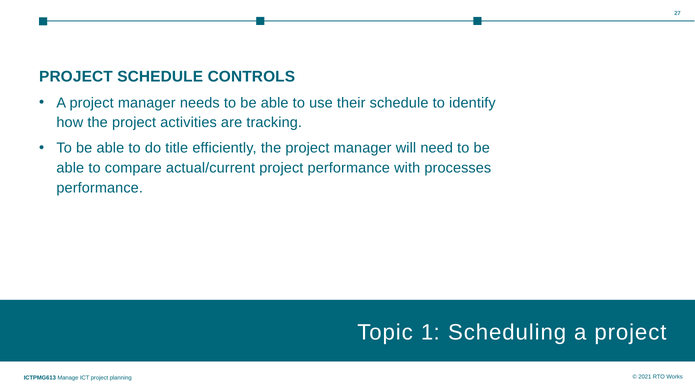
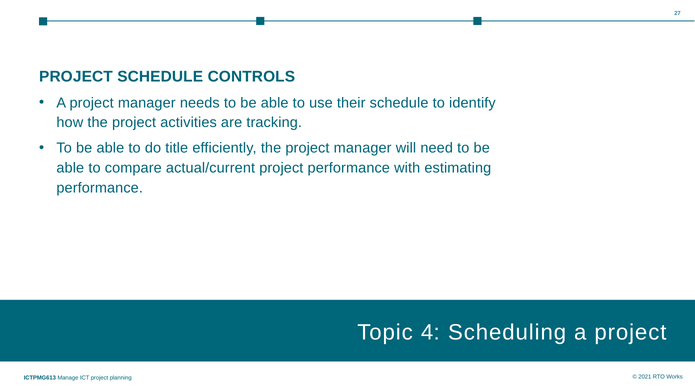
processes: processes -> estimating (458, 168)
1: 1 -> 4 (430, 332)
